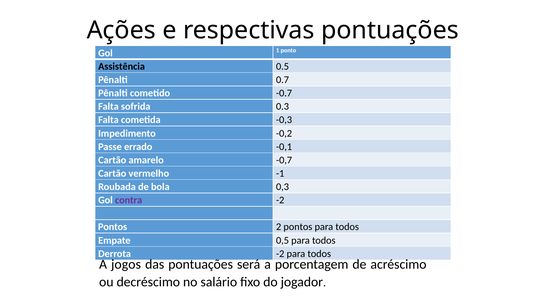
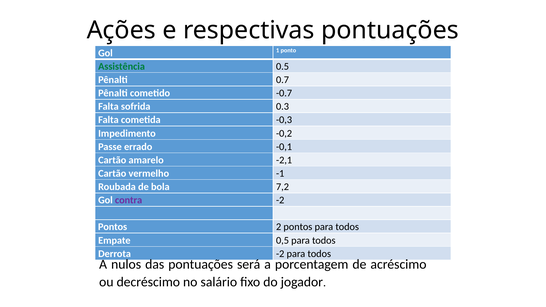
Assistência colour: black -> green (122, 66)
-0,7: -0,7 -> -2,1 (284, 160)
0,3: 0,3 -> 7,2 (282, 187)
jogos: jogos -> nulos (126, 265)
